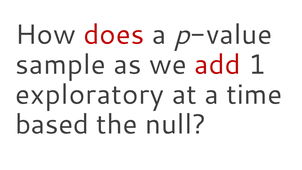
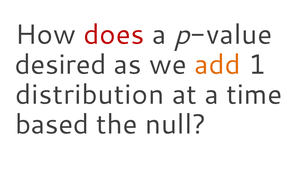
sample: sample -> desired (61, 65)
add colour: red -> orange (217, 65)
exploratory: exploratory -> distribution (90, 95)
